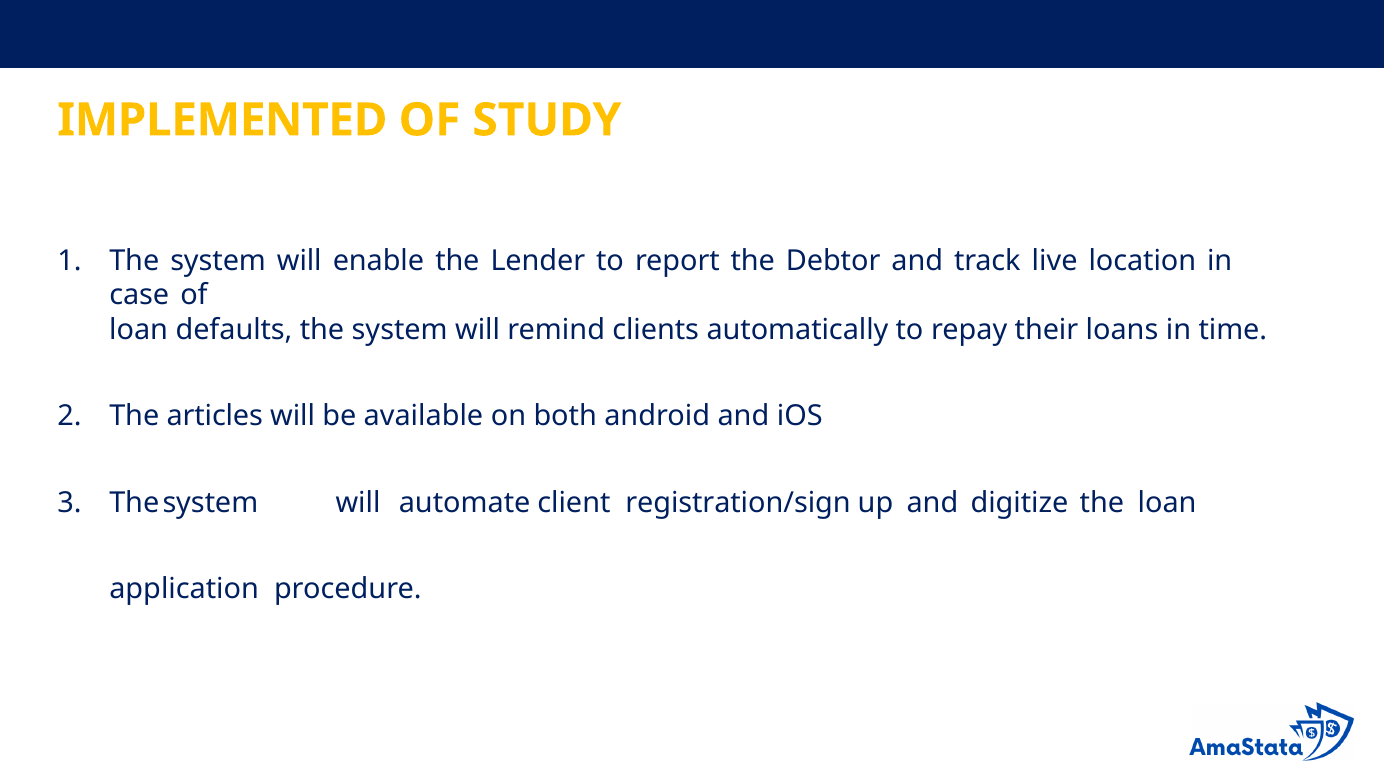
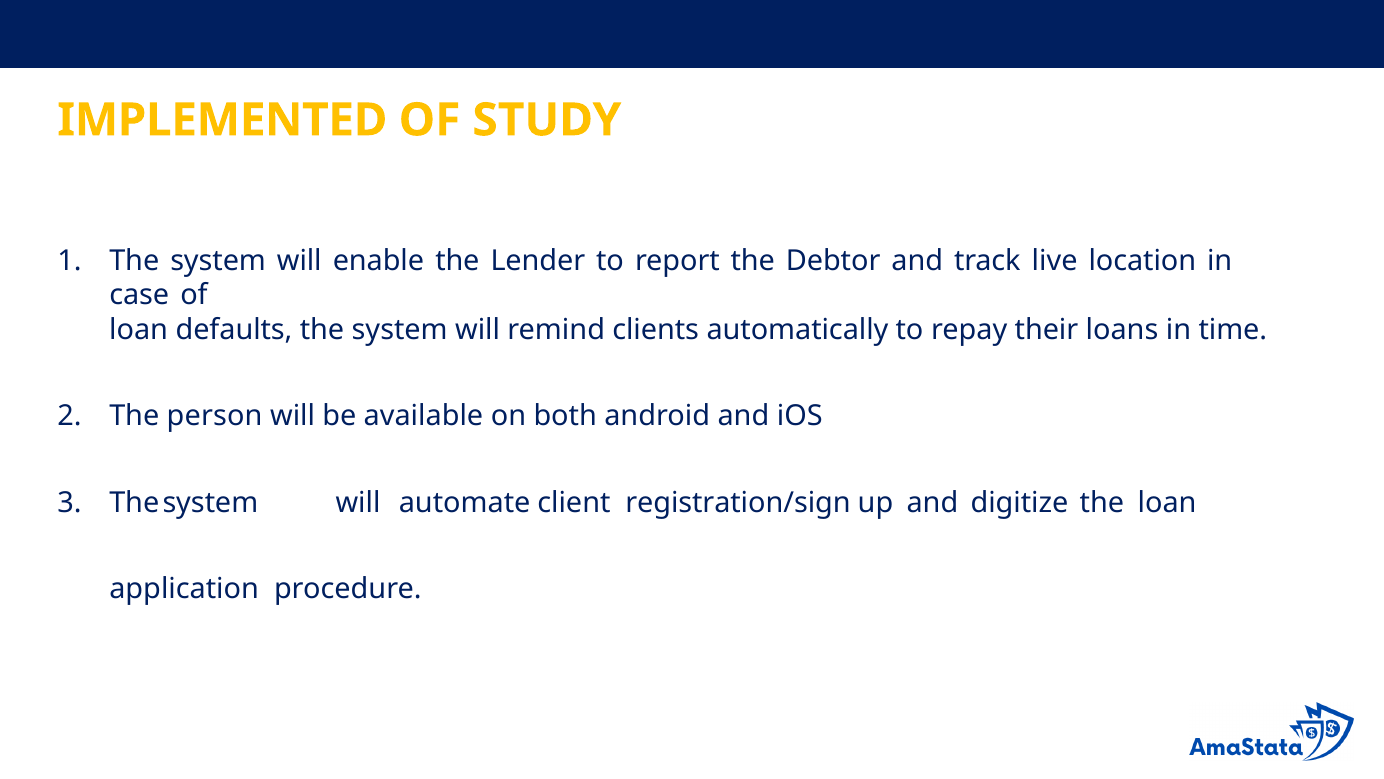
articles: articles -> person (215, 416)
